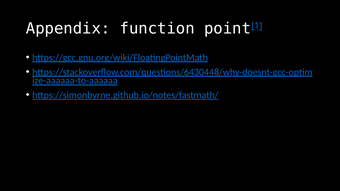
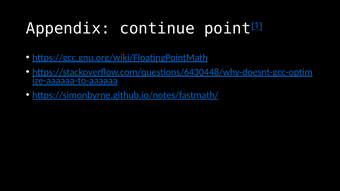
function: function -> continue (157, 29)
